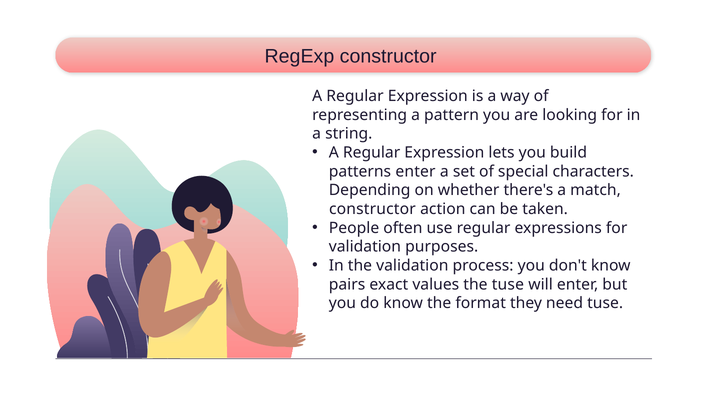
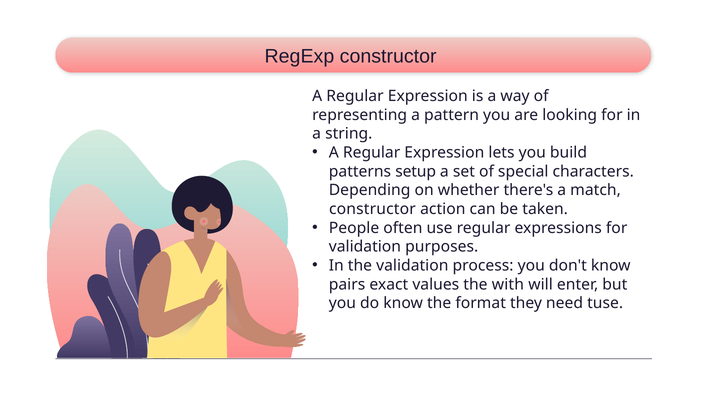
patterns enter: enter -> setup (416, 172)
the tuse: tuse -> with (508, 285)
